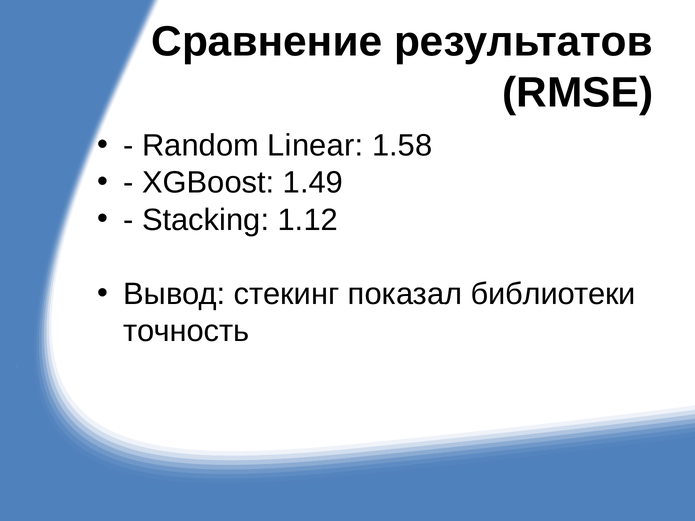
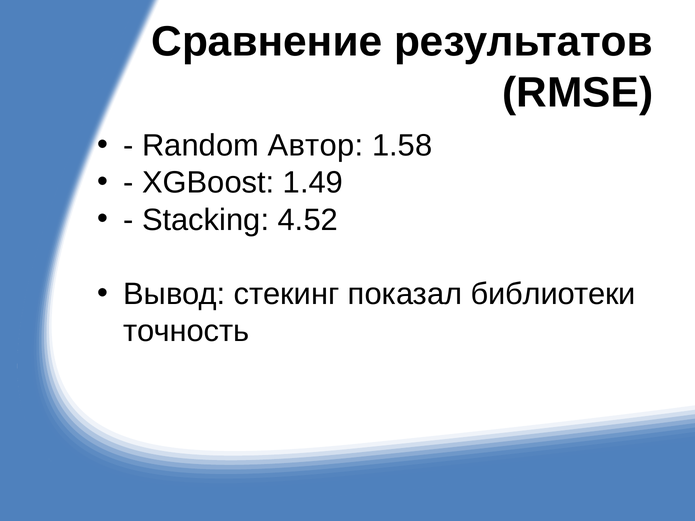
Linear: Linear -> Автор (315, 146)
1.12: 1.12 -> 4.52 (308, 220)
